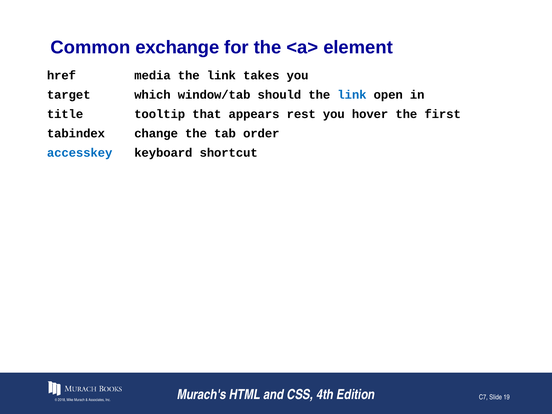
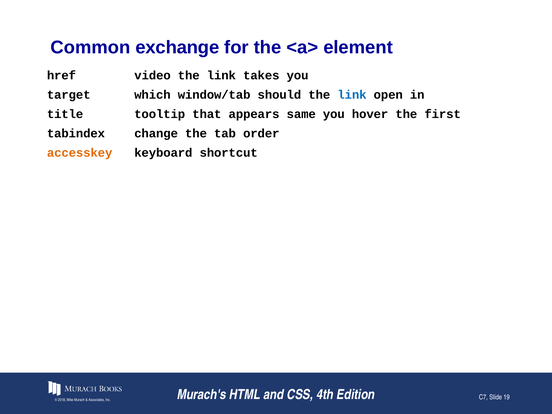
media: media -> video (153, 75)
rest: rest -> same (301, 114)
accesskey colour: blue -> orange (80, 153)
